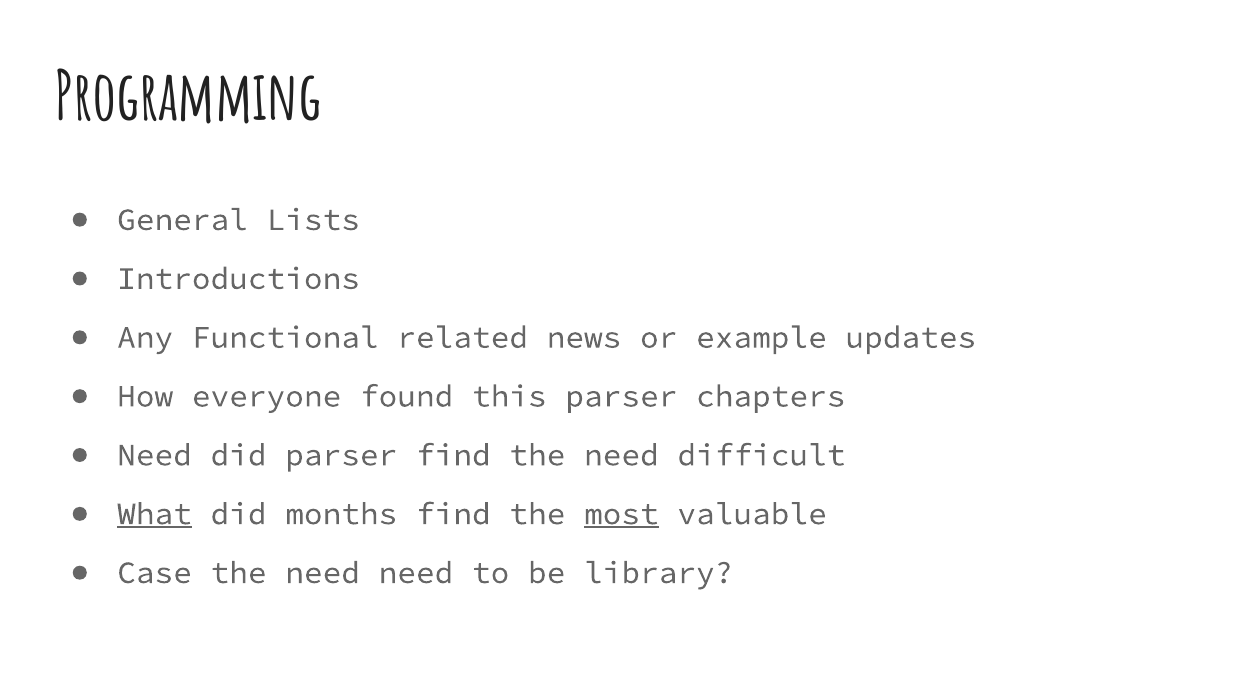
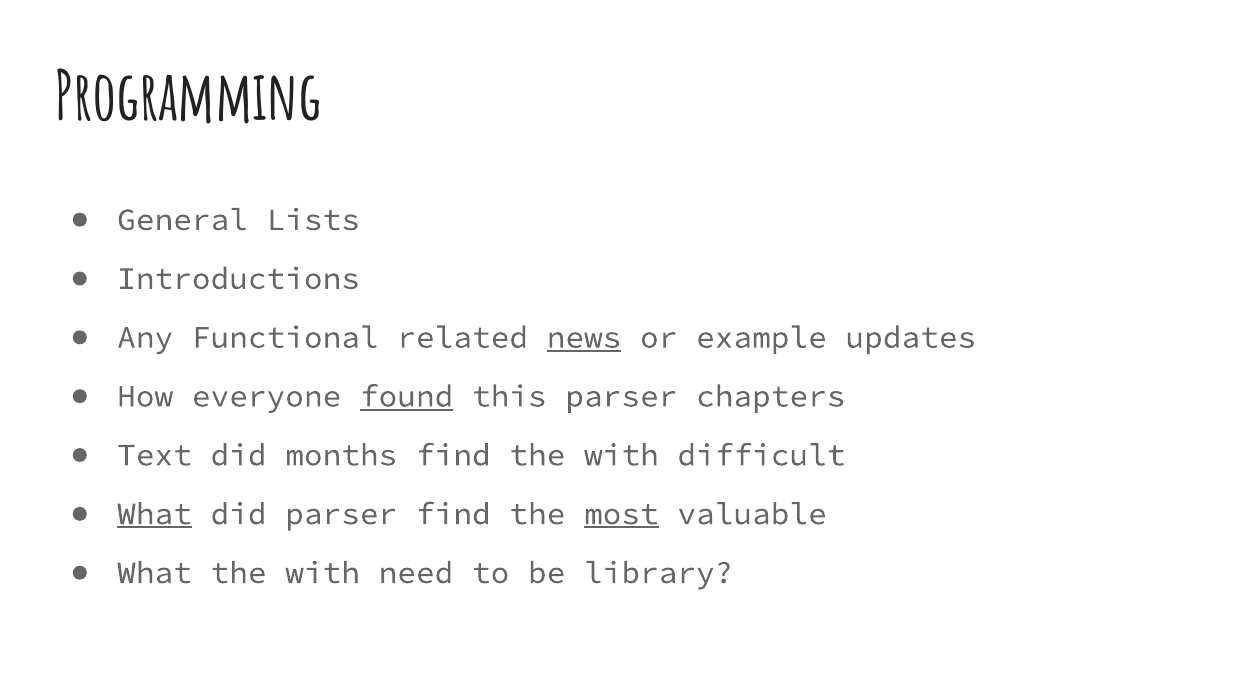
news underline: none -> present (584, 338)
found underline: none -> present (407, 396)
Need: Need -> Text (154, 455)
did parser: parser -> months (341, 455)
find the need: need -> with (621, 455)
did months: months -> parser (341, 514)
Case: Case -> What (154, 573)
need: need -> with (323, 573)
